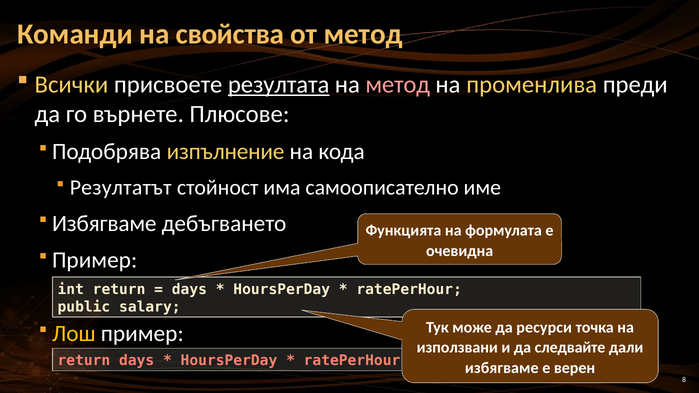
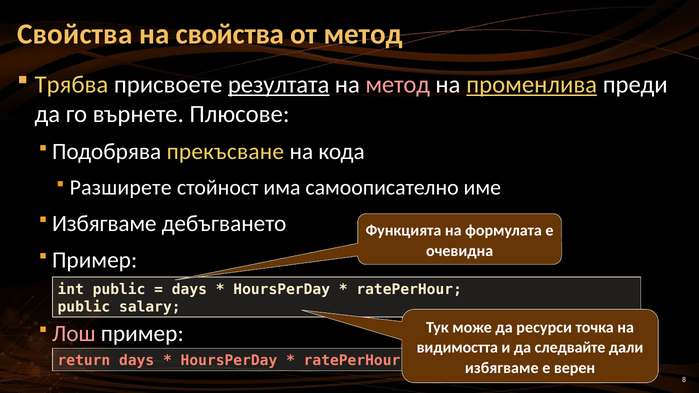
Команди: Команди -> Свойства (75, 34)
Всички: Всички -> Трябва (71, 85)
променлива underline: none -> present (532, 85)
изпълнение: изпълнение -> прекъсване (225, 152)
Резултатът: Резултатът -> Разширете (121, 188)
int return: return -> public (119, 290)
Лош colour: yellow -> pink (74, 334)
използвани: използвани -> видимостта (457, 348)
